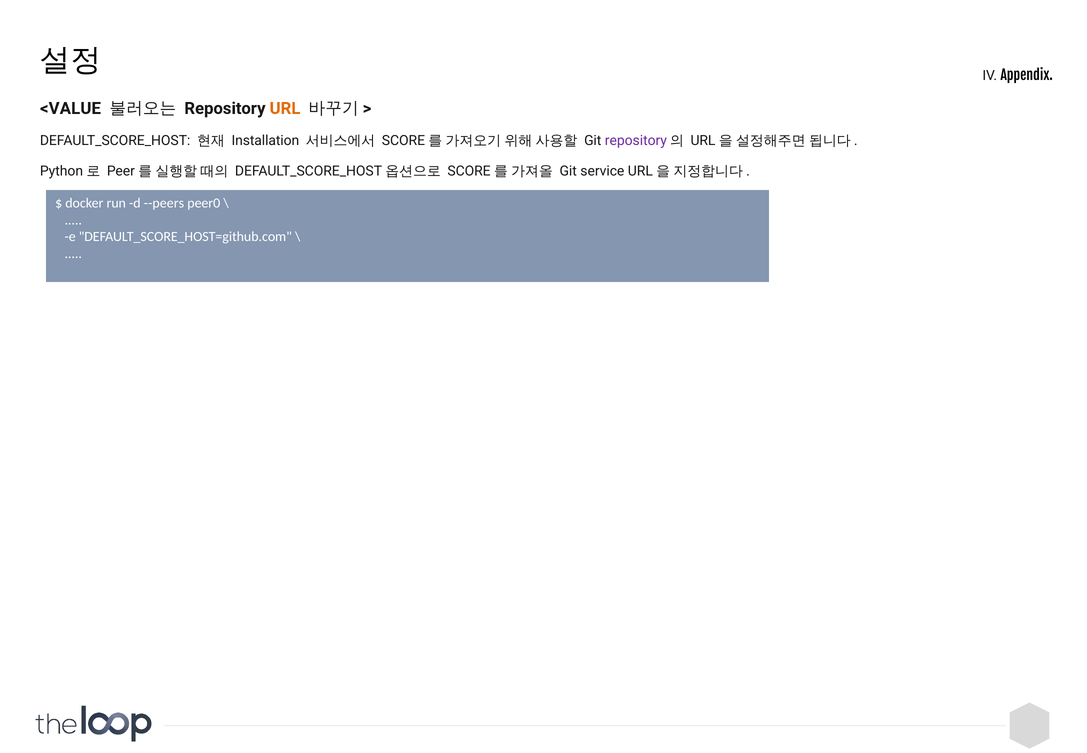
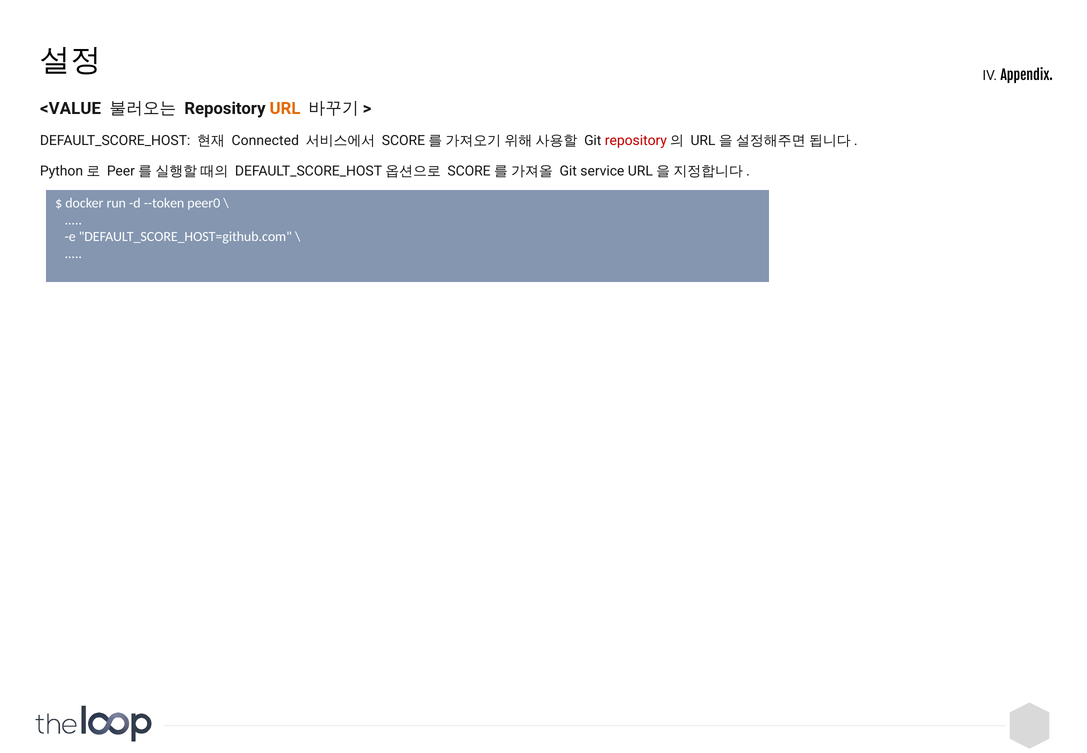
Installation: Installation -> Connected (265, 140)
repository colour: purple -> red (636, 140)
--peers: --peers -> --token (164, 203)
